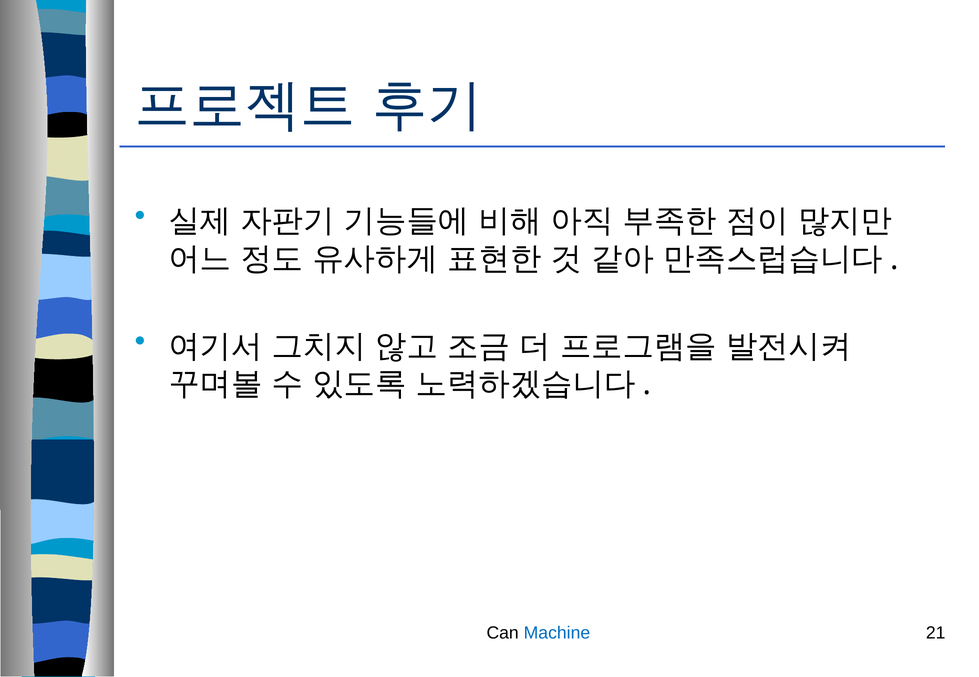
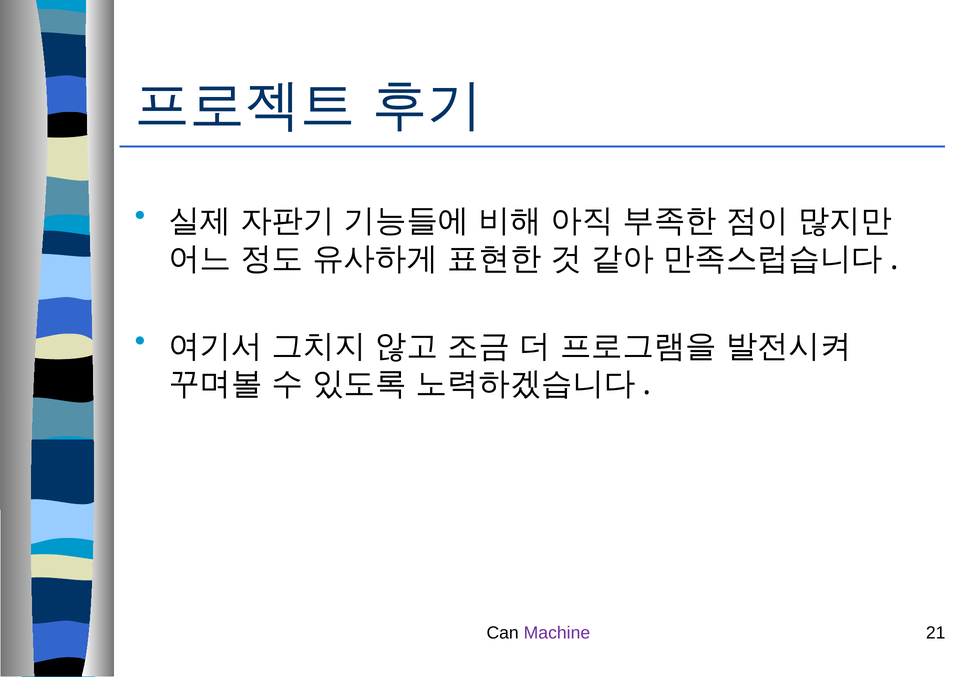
Machine colour: blue -> purple (557, 634)
